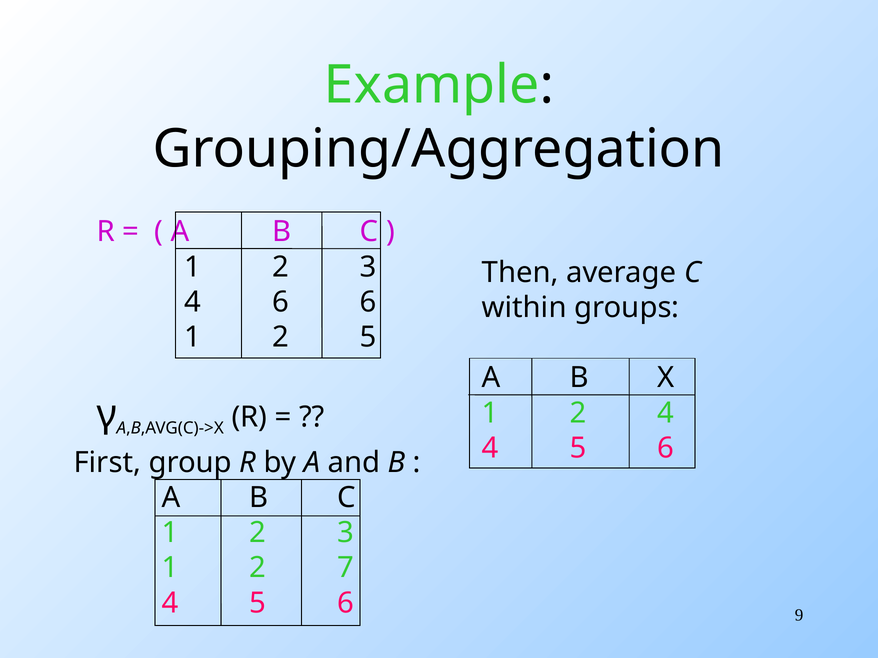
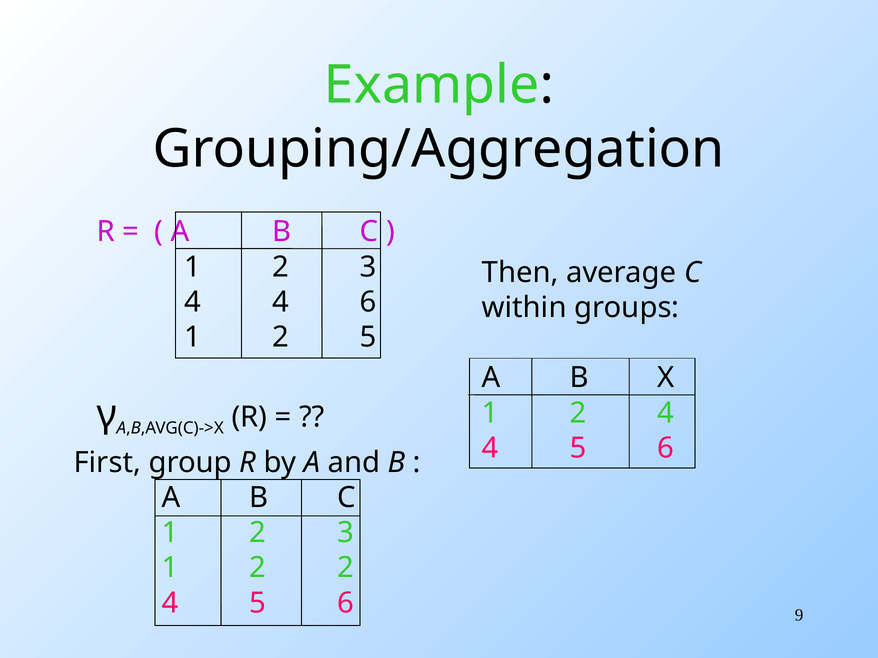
6: 6 -> 4 (281, 302)
2 7: 7 -> 2 (346, 568)
